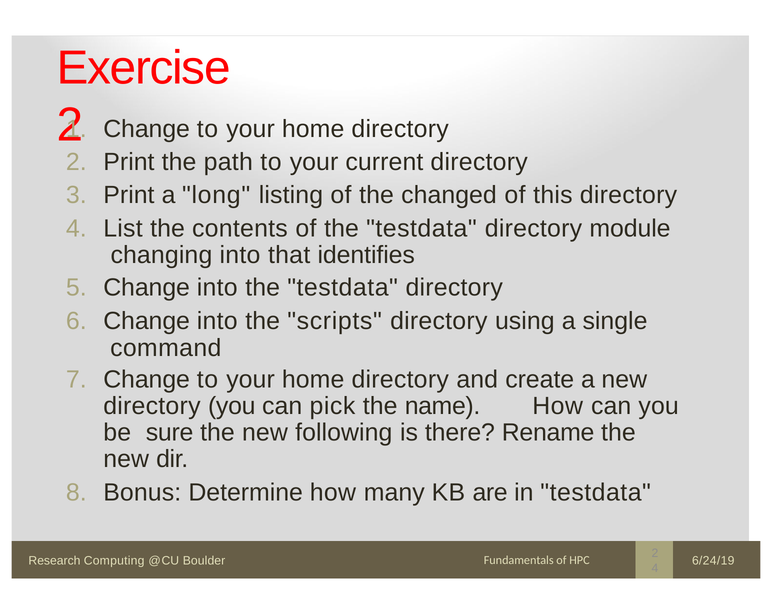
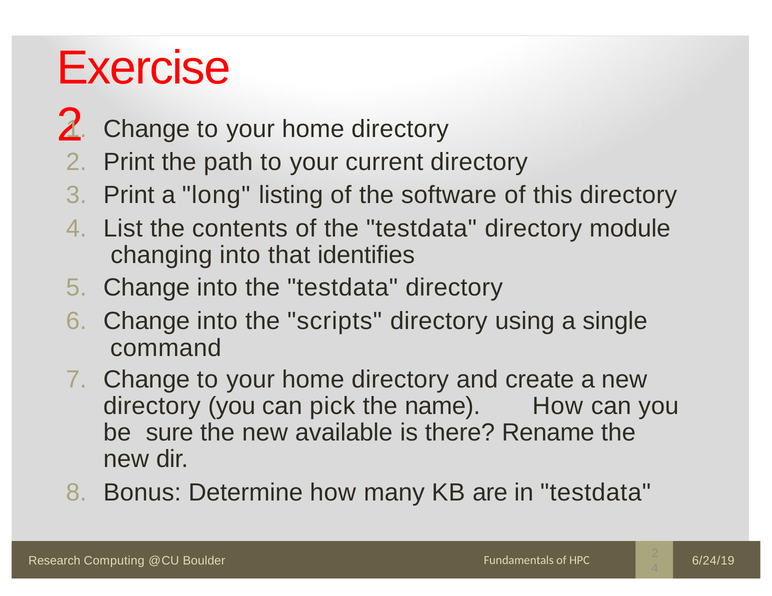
changed: changed -> software (449, 195)
following: following -> available (344, 433)
